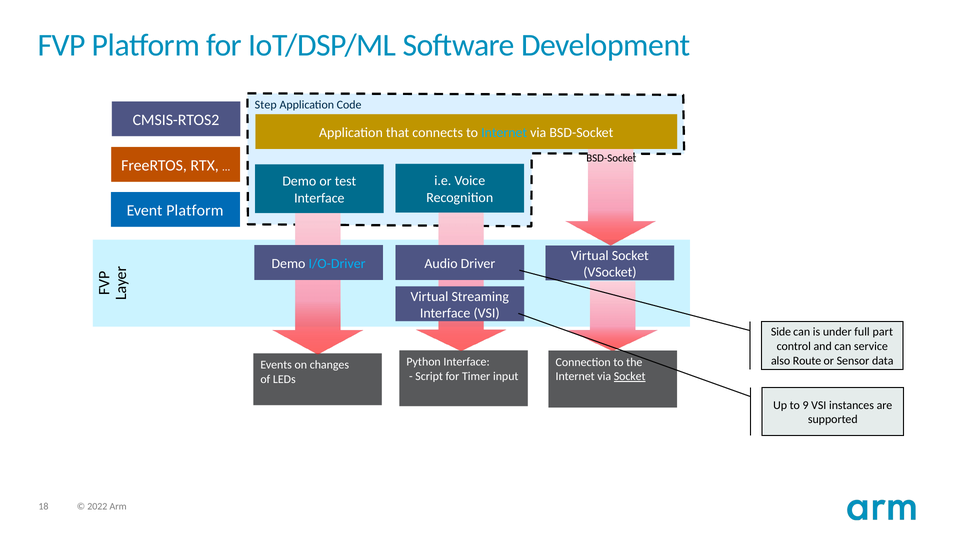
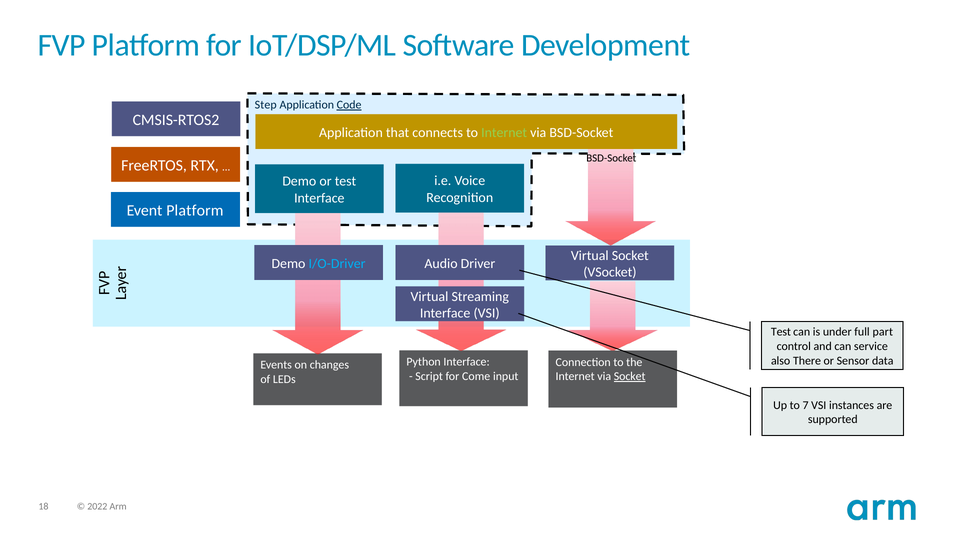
Code underline: none -> present (349, 105)
Internet colour: light blue -> light green (504, 133)
Side: Side -> Test (781, 332)
Route: Route -> There (807, 361)
Timer: Timer -> Come (476, 376)
9: 9 -> 7 (806, 405)
